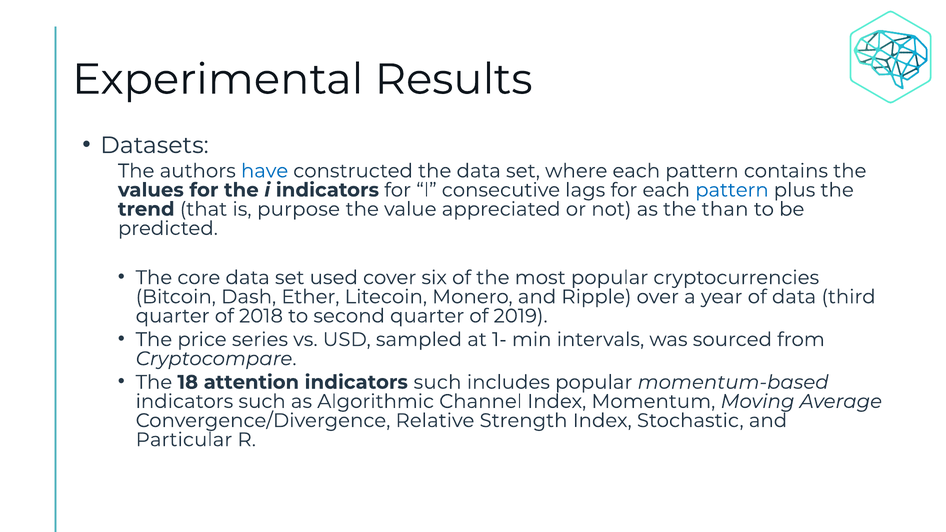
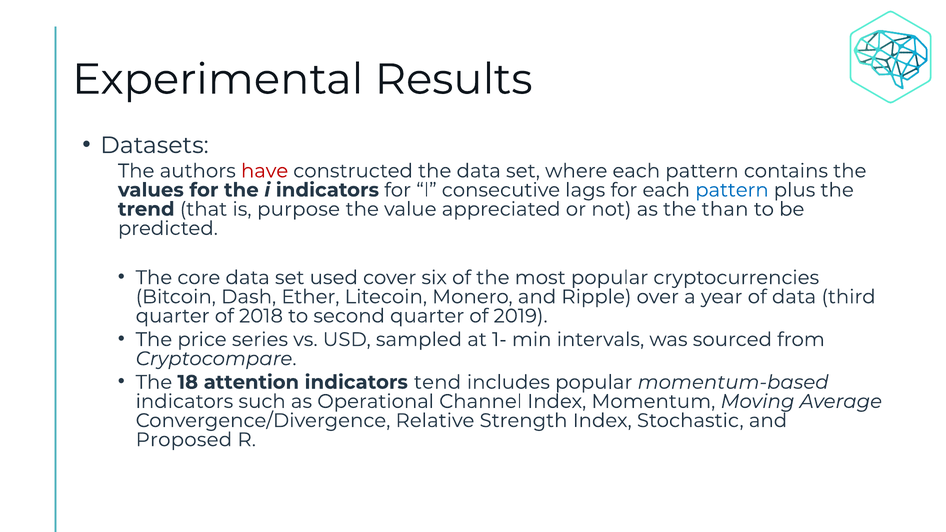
have colour: blue -> red (265, 171)
such: such -> tend (438, 382)
Algorithmic: Algorithmic -> Operational (376, 402)
Particular: Particular -> Proposed (184, 440)
